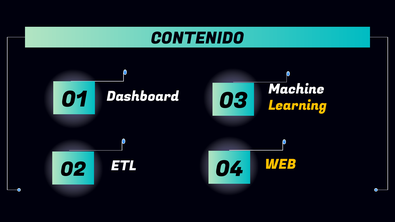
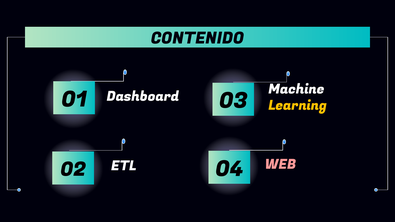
WEB colour: yellow -> pink (281, 164)
